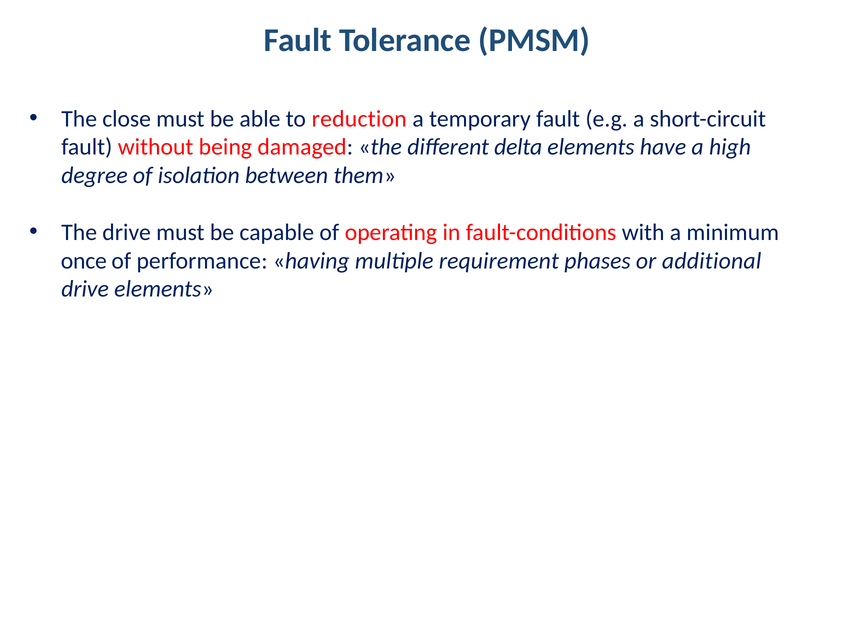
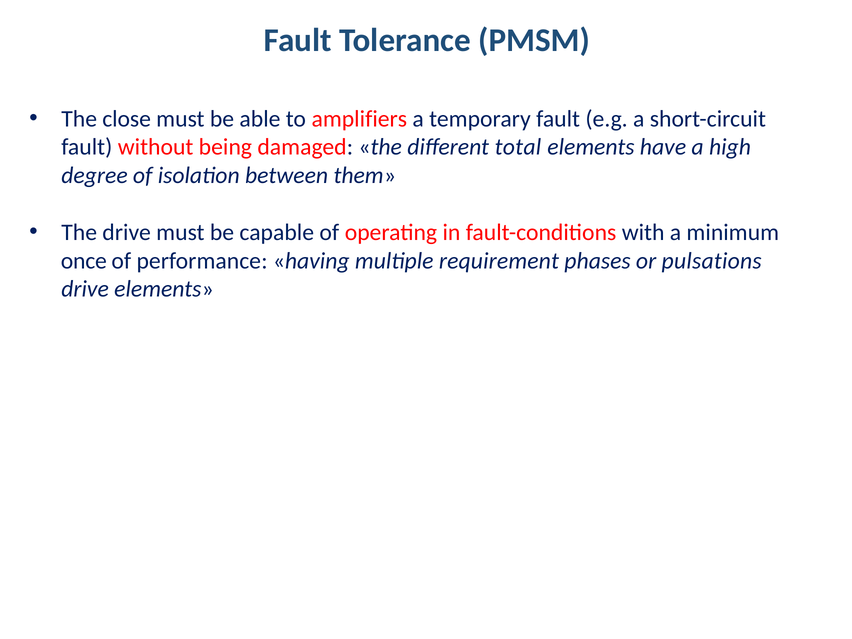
reduction: reduction -> amplifiers (359, 119)
delta: delta -> total (518, 147)
additional: additional -> pulsations (712, 261)
